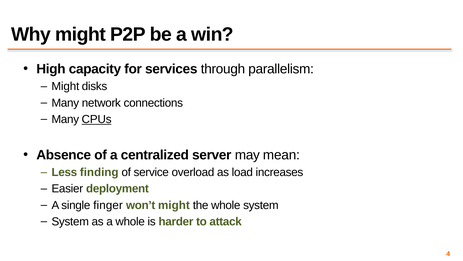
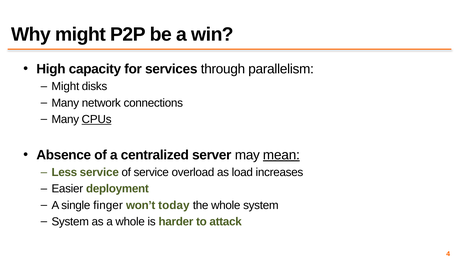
mean underline: none -> present (281, 155)
Less finding: finding -> service (99, 172)
won’t might: might -> today (174, 205)
